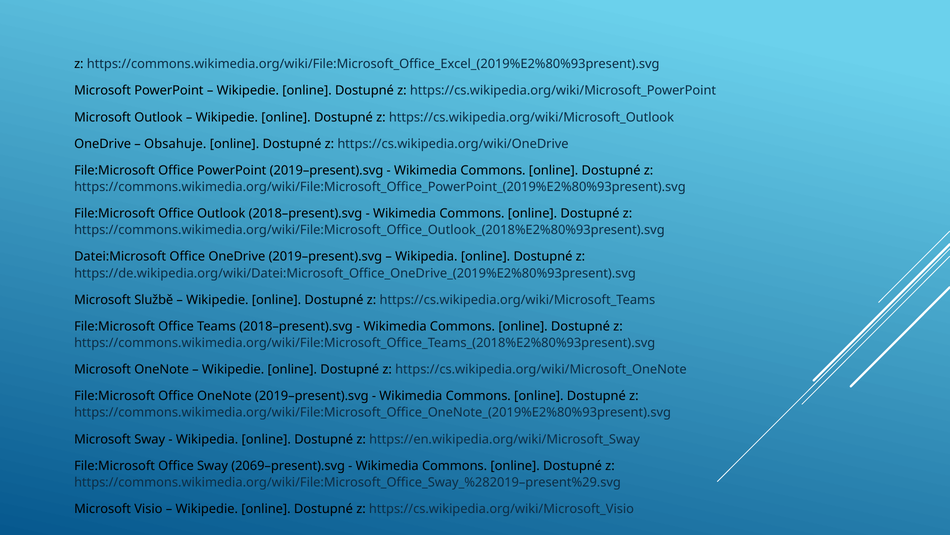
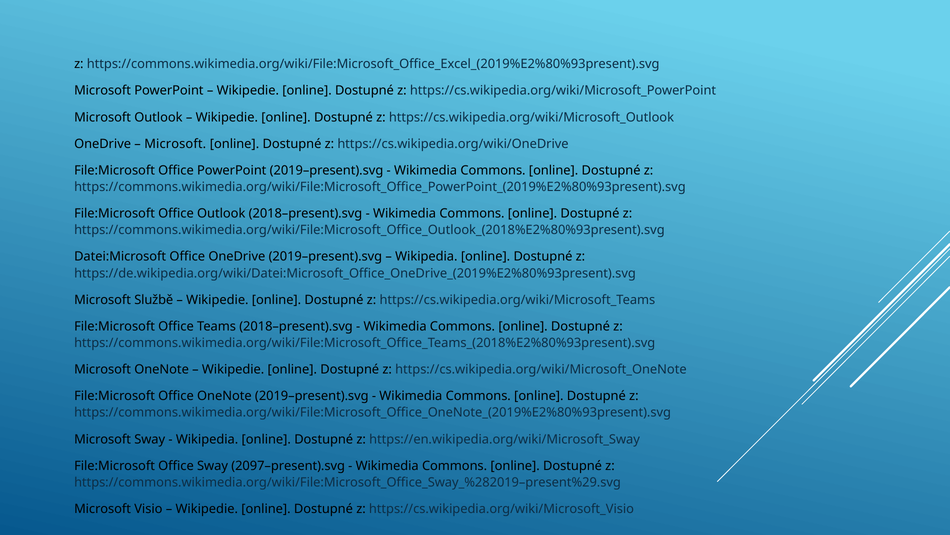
Obsahuje: Obsahuje -> Microsoft (175, 144)
2069–present).svg: 2069–present).svg -> 2097–present).svg (288, 465)
